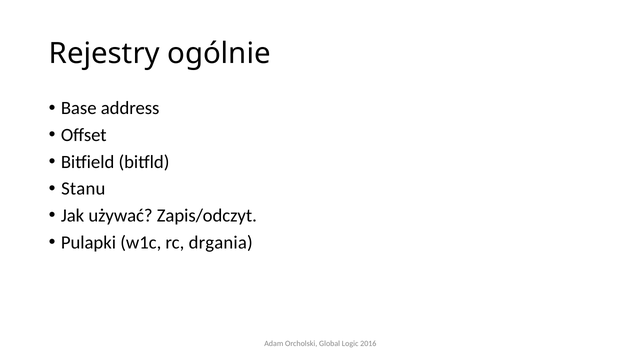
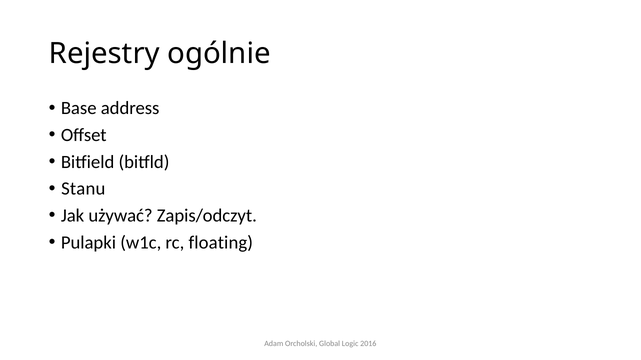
drgania: drgania -> floating (221, 243)
